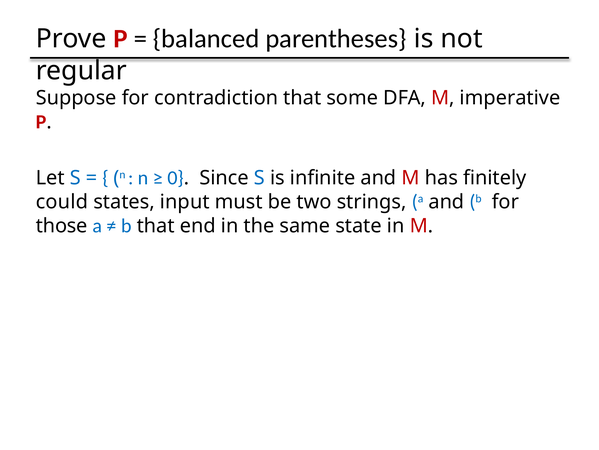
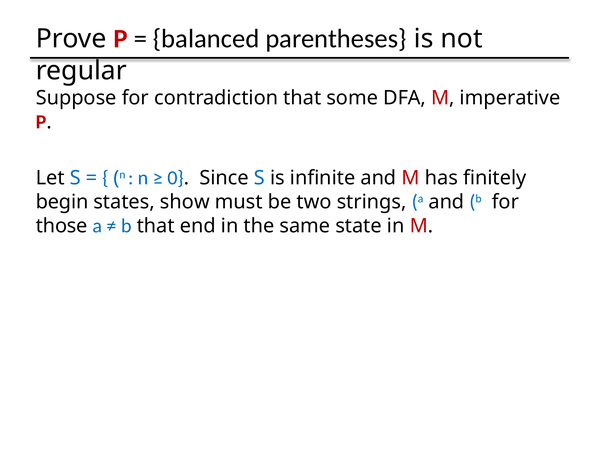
could: could -> begin (62, 202)
input: input -> show (185, 202)
